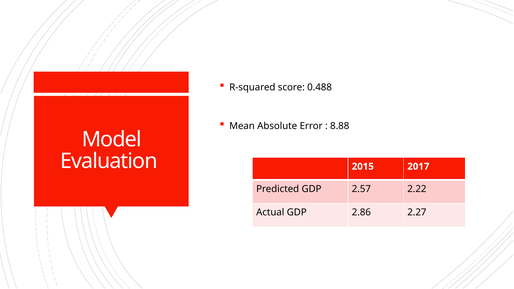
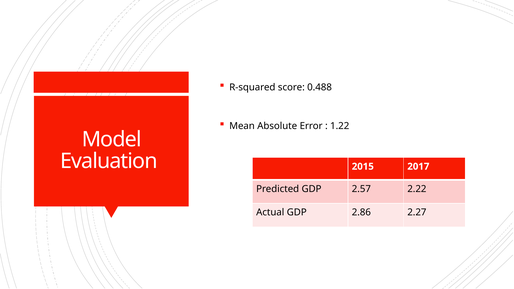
8.88: 8.88 -> 1.22 (340, 126)
